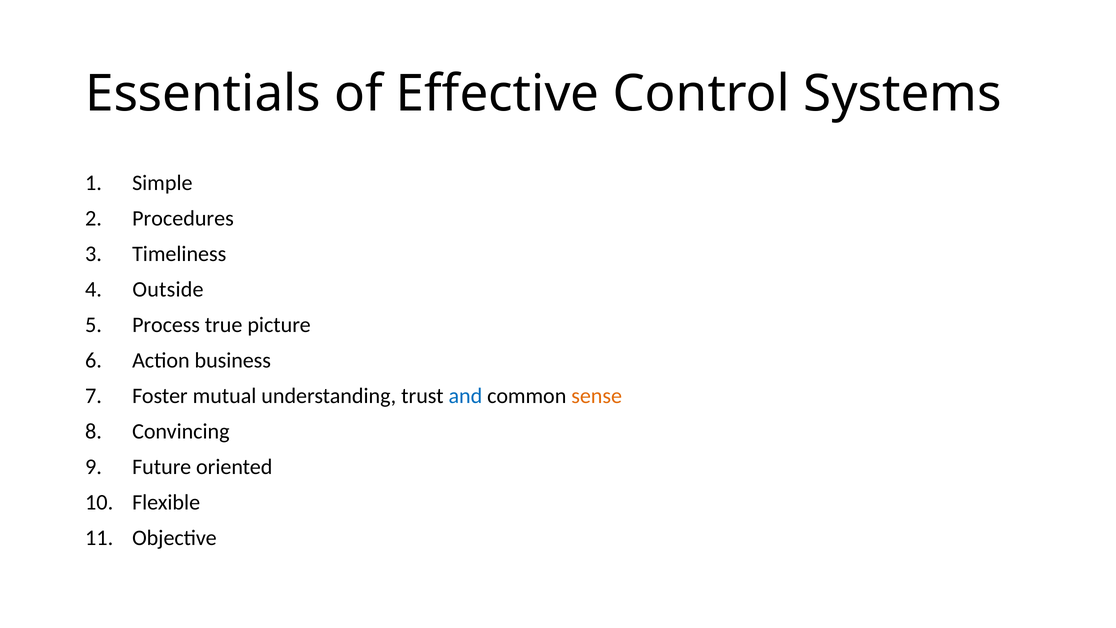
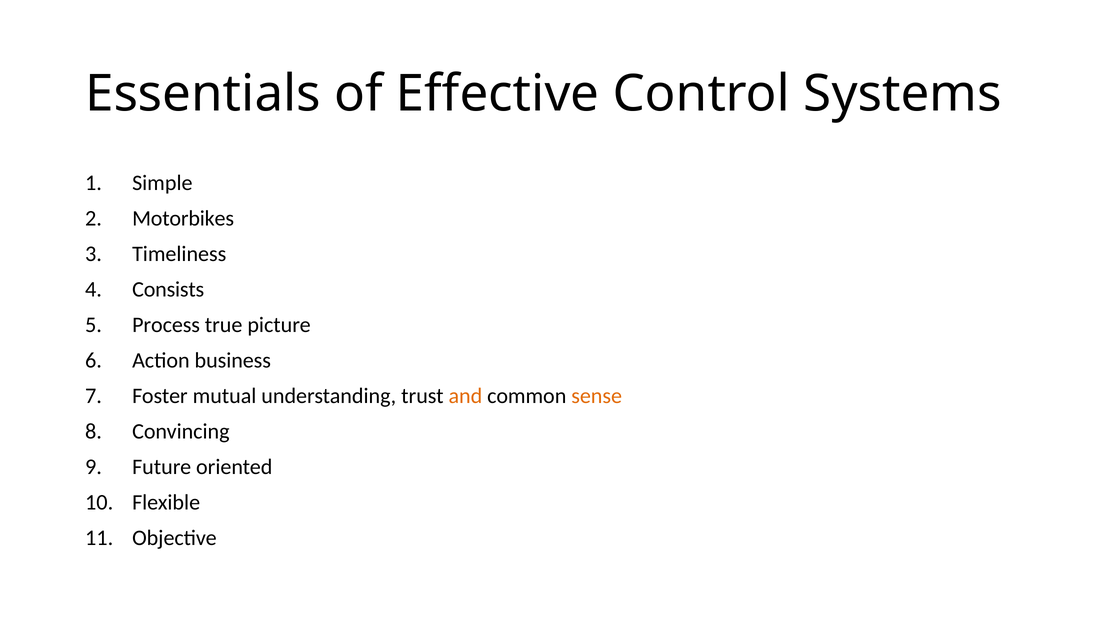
Procedures: Procedures -> Motorbikes (183, 219)
Outside: Outside -> Consists (168, 290)
and colour: blue -> orange (465, 396)
